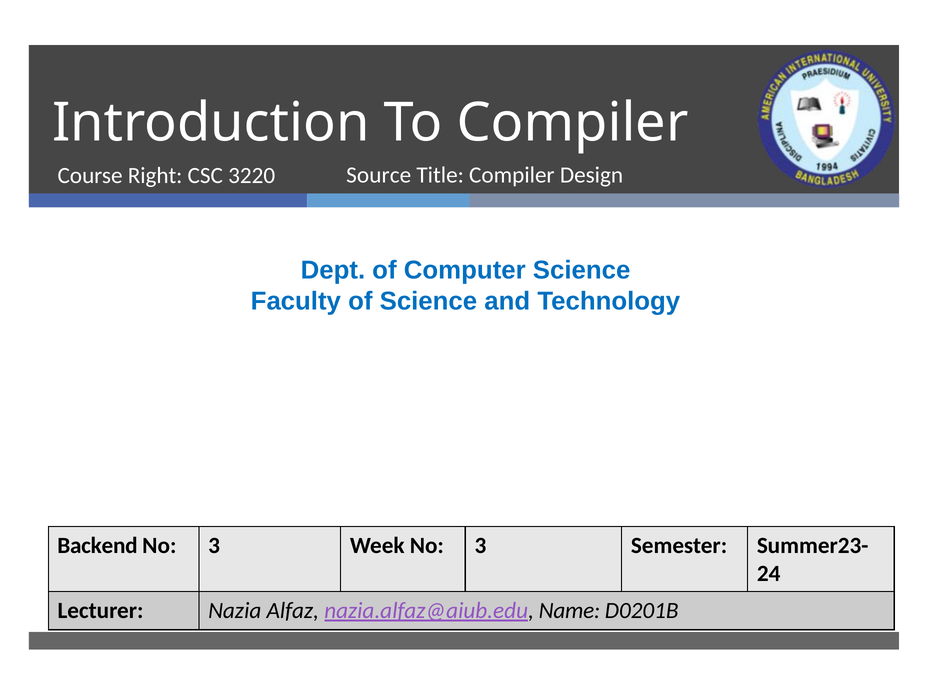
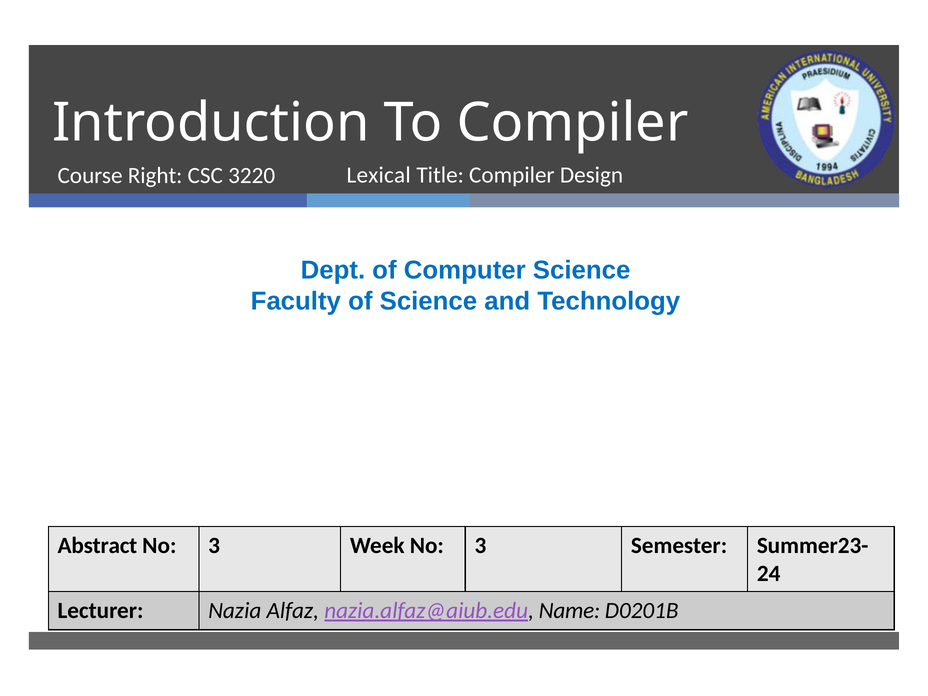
Source: Source -> Lexical (379, 175)
Backend: Backend -> Abstract (97, 545)
